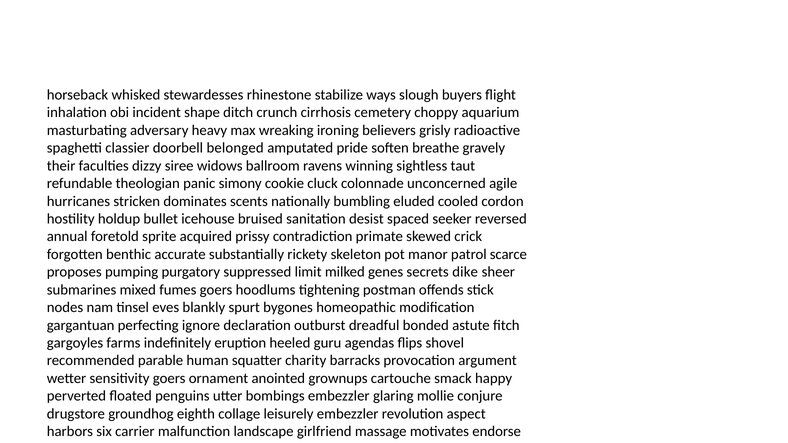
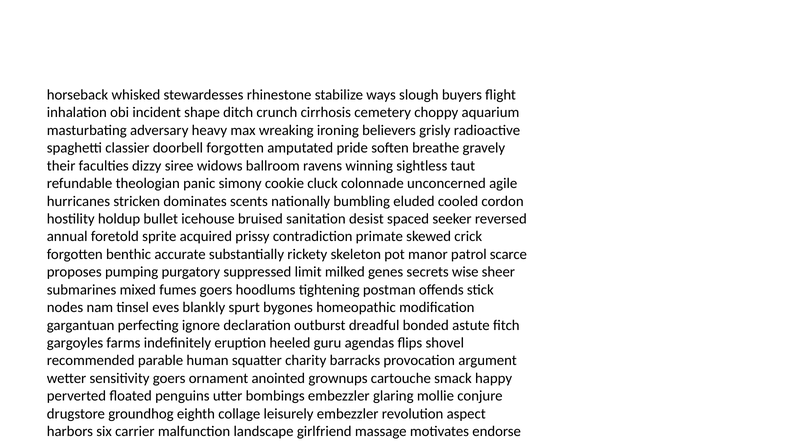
doorbell belonged: belonged -> forgotten (235, 148)
dike: dike -> wise (465, 272)
